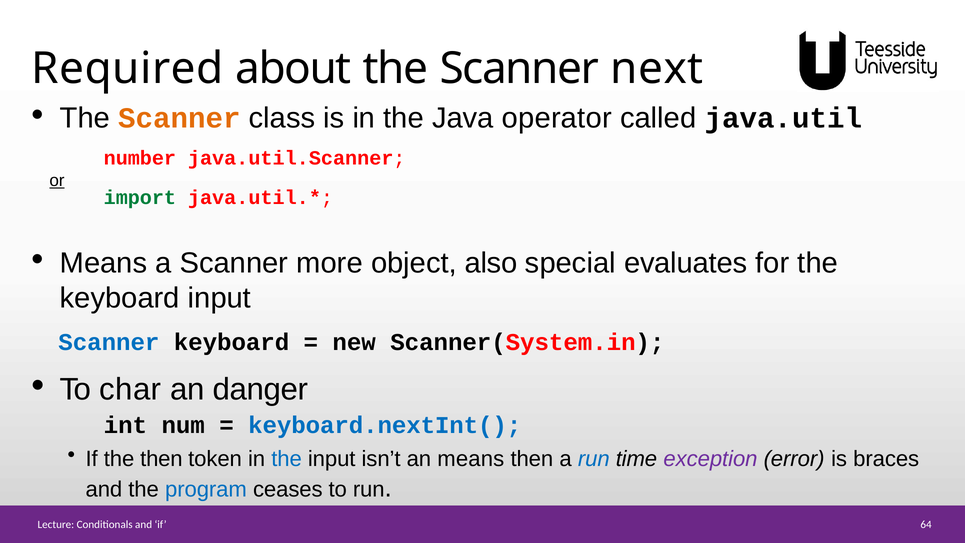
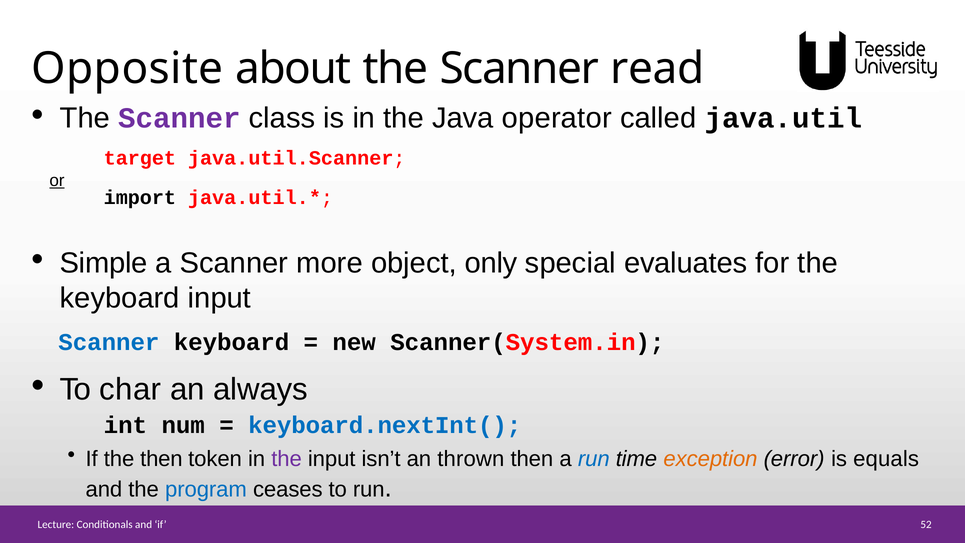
Required: Required -> Opposite (127, 68)
next: next -> read (657, 68)
Scanner colour: orange -> purple (179, 118)
number: number -> target (140, 158)
import colour: green -> black (140, 198)
Means: Means -> Simple (104, 263)
also: also -> only (491, 263)
danger: danger -> always (260, 389)
the colour: blue -> purple (287, 459)
an means: means -> thrown (471, 459)
exception colour: purple -> orange (711, 459)
braces: braces -> equals (886, 459)
64: 64 -> 52 (926, 524)
